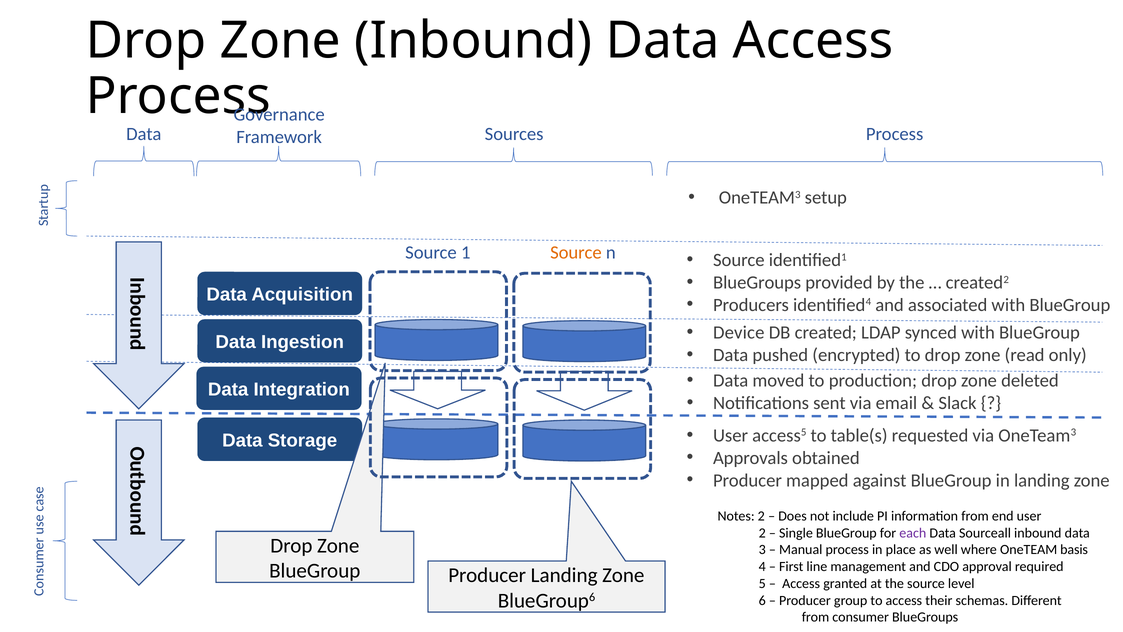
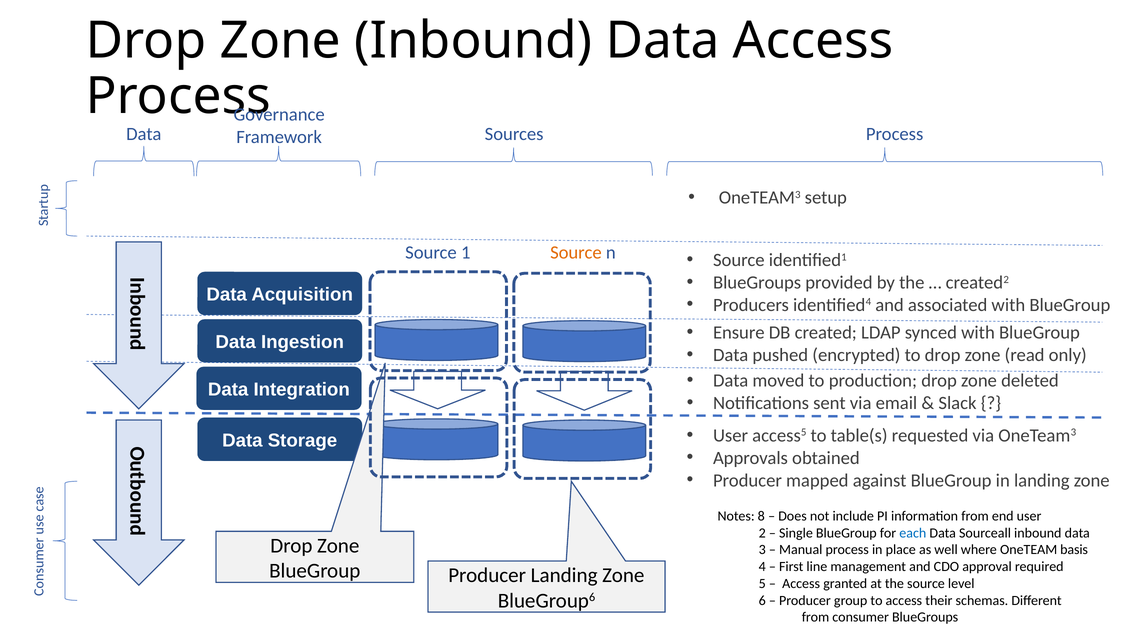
Device: Device -> Ensure (739, 333)
Notes 2: 2 -> 8 (761, 516)
each colour: purple -> blue (913, 533)
